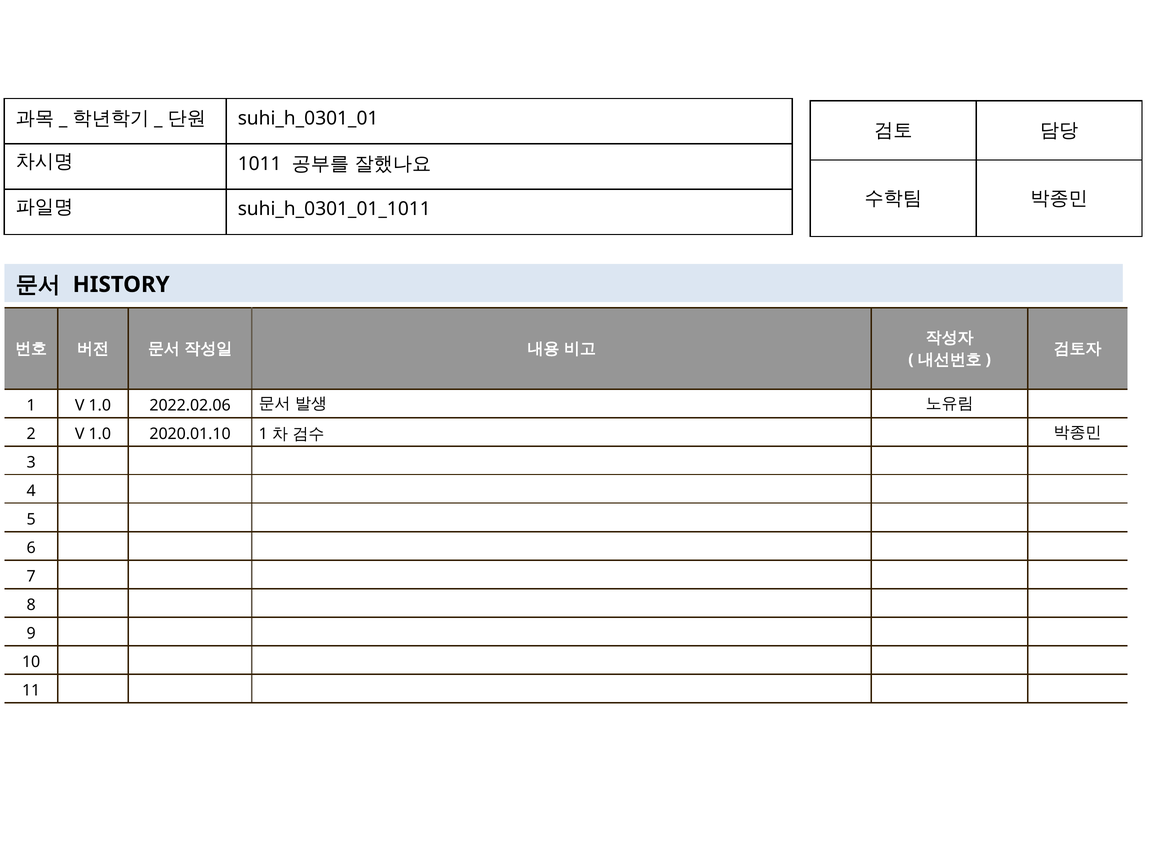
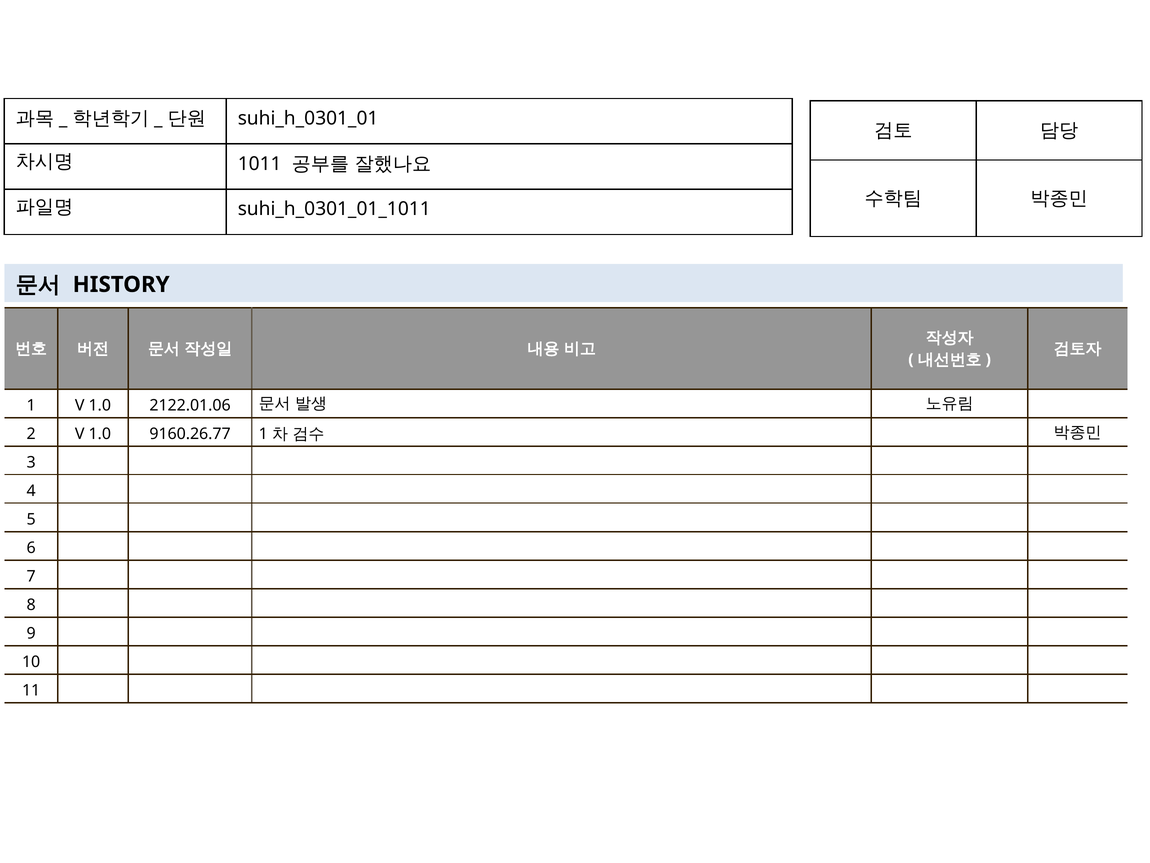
2022.02.06: 2022.02.06 -> 2122.01.06 (190, 405)
2020.01.10: 2020.01.10 -> 9160.26.77 (190, 434)
